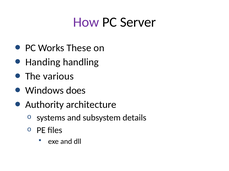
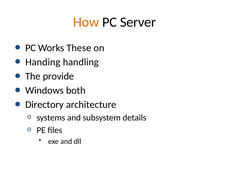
How colour: purple -> orange (86, 22)
various: various -> provide (58, 77)
does: does -> both (76, 91)
Authority: Authority -> Directory (44, 105)
